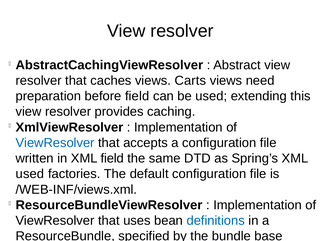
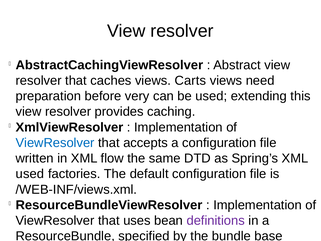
before field: field -> very (137, 96)
XML field: field -> flow (112, 158)
definitions colour: blue -> purple (216, 220)
